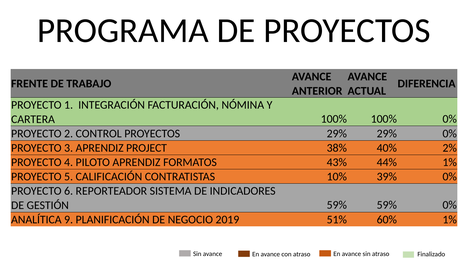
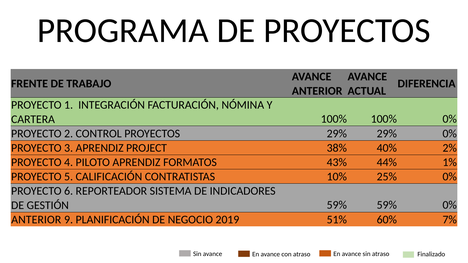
39%: 39% -> 25% (387, 177)
ANALÍTICA: ANALÍTICA -> ANTERIOR (36, 220)
60% 1%: 1% -> 7% (450, 220)
